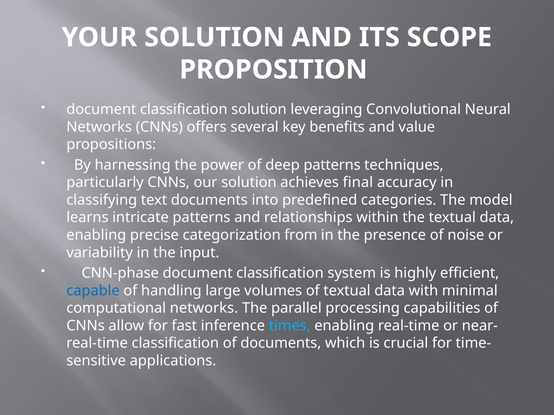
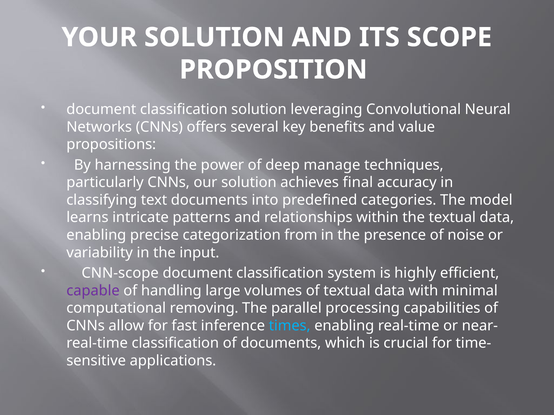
deep patterns: patterns -> manage (332, 165)
CNN-phase: CNN-phase -> CNN-scope (120, 273)
capable colour: blue -> purple (93, 291)
computational networks: networks -> removing (204, 309)
